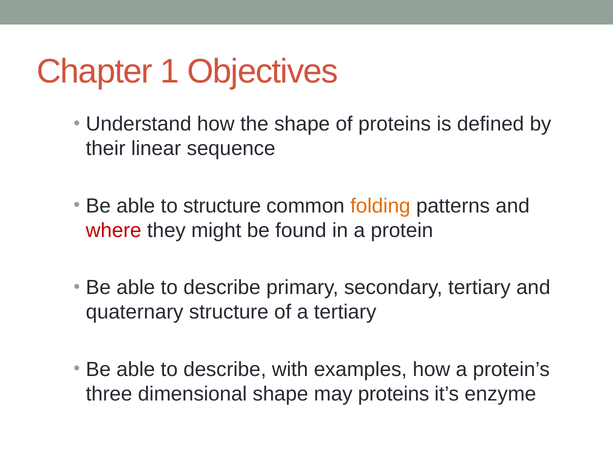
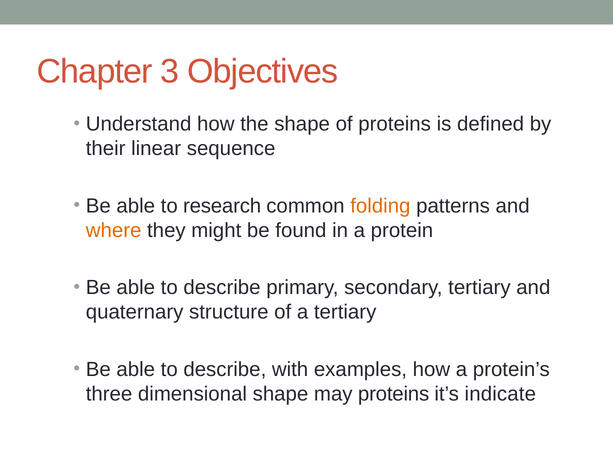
1: 1 -> 3 (170, 71)
to structure: structure -> research (222, 206)
where colour: red -> orange (114, 230)
enzyme: enzyme -> indicate (500, 394)
